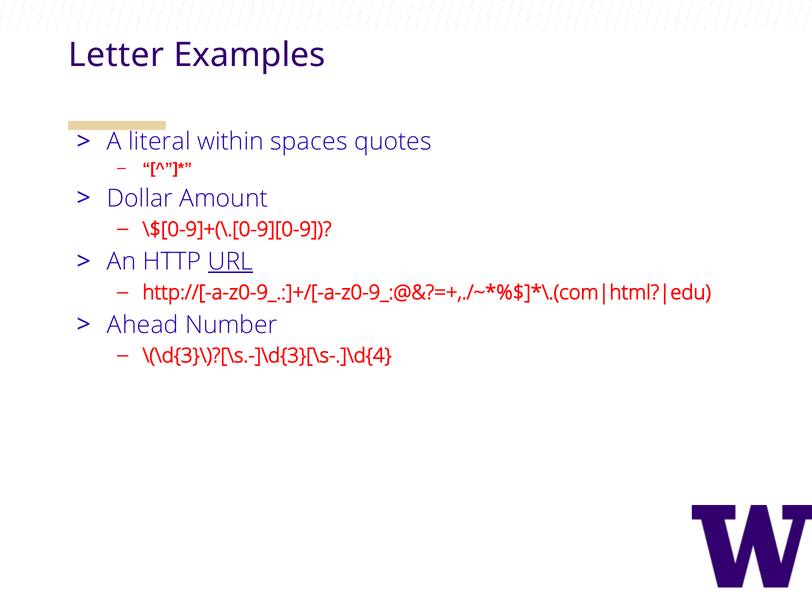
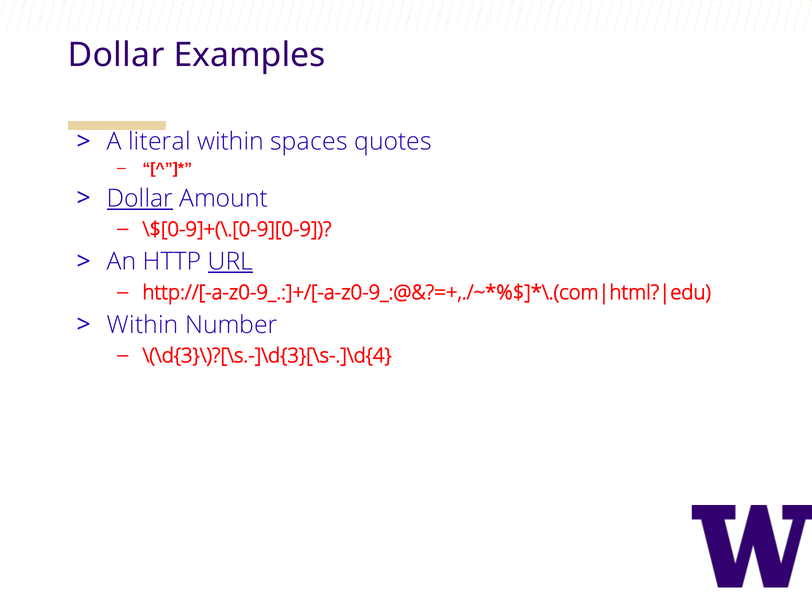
Letter: Letter -> Dollar (116, 55)
Dollar underline: none -> present (140, 199)
Ahead: Ahead -> Within (143, 325)
